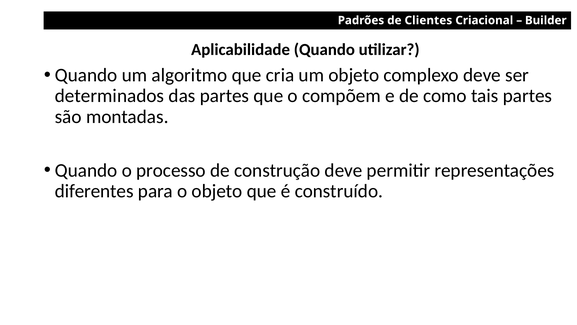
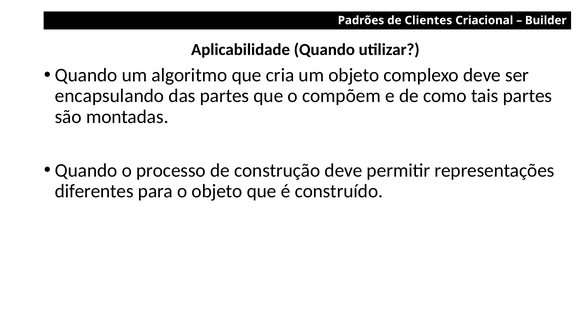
determinados: determinados -> encapsulando (109, 96)
